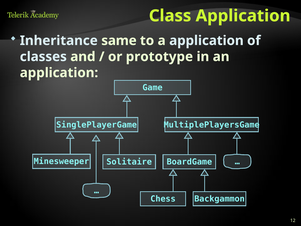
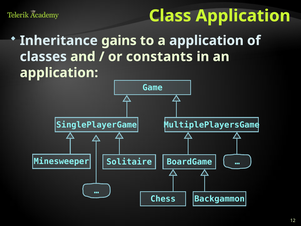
same: same -> gains (119, 41)
prototype: prototype -> constants (159, 57)
